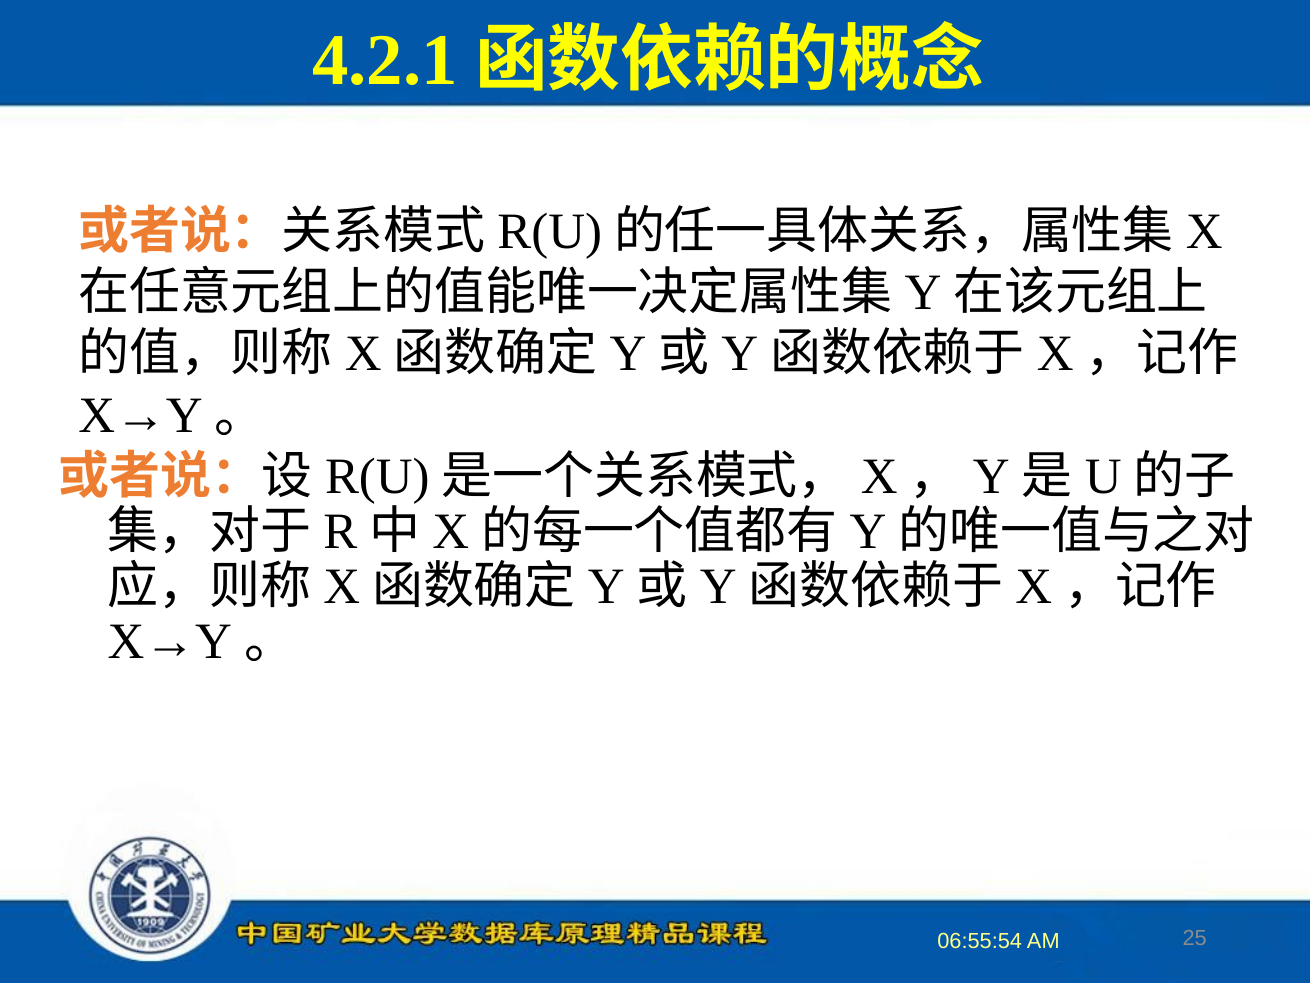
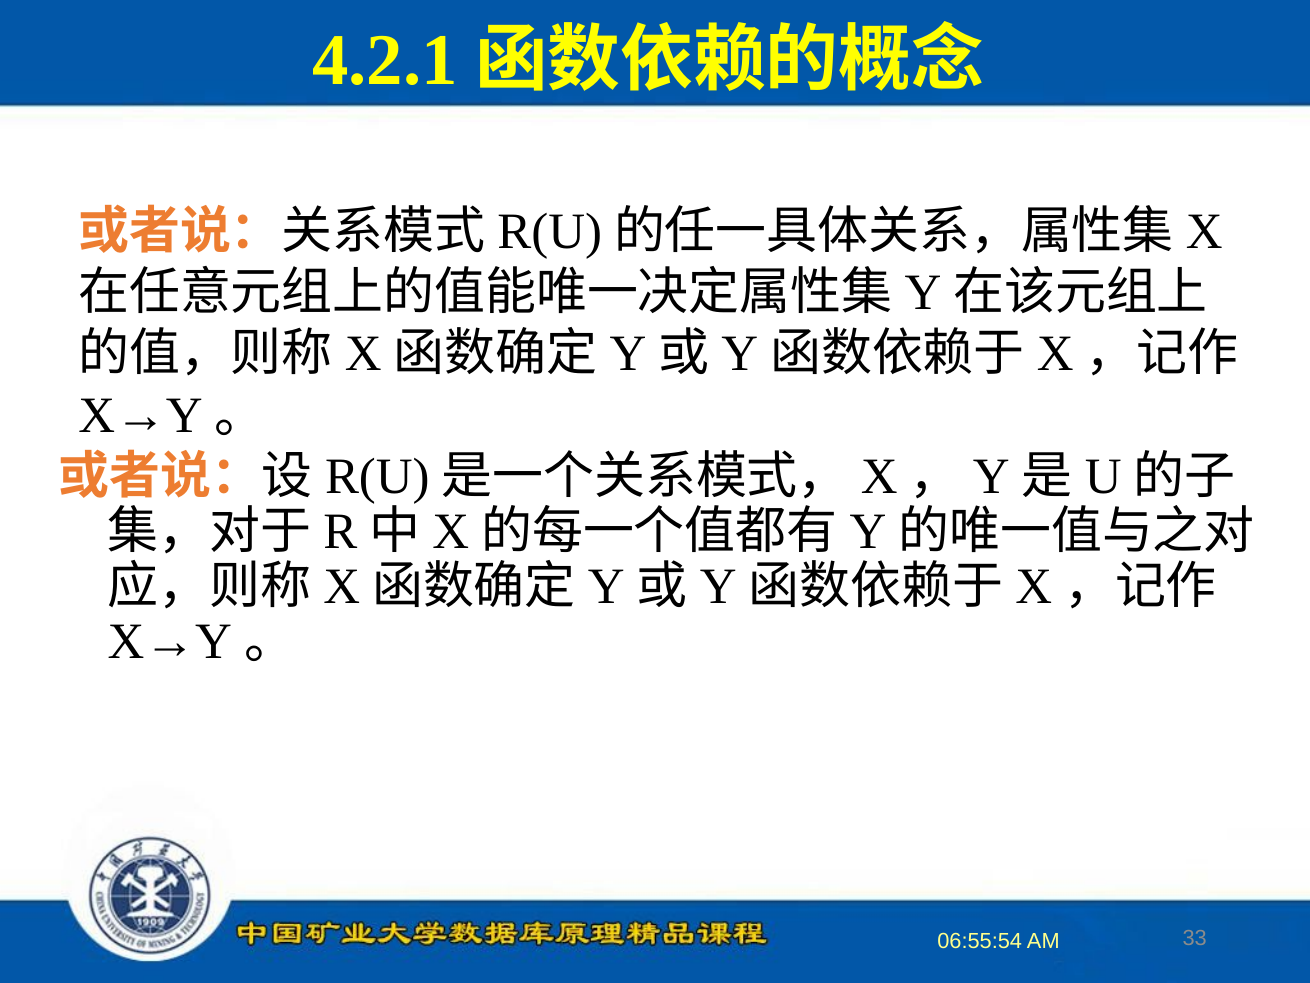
25: 25 -> 33 (1195, 938)
